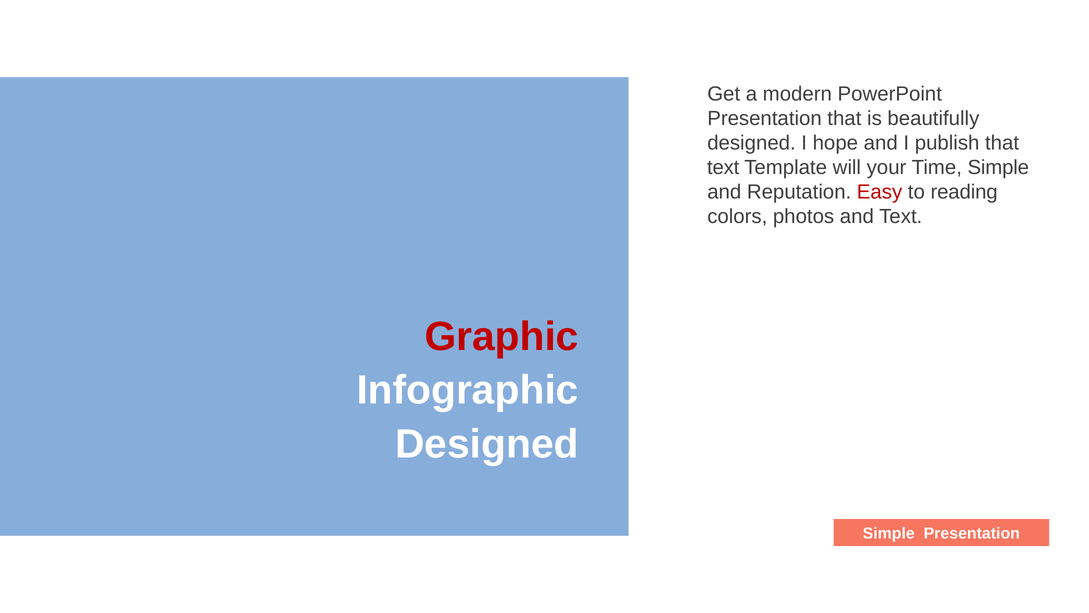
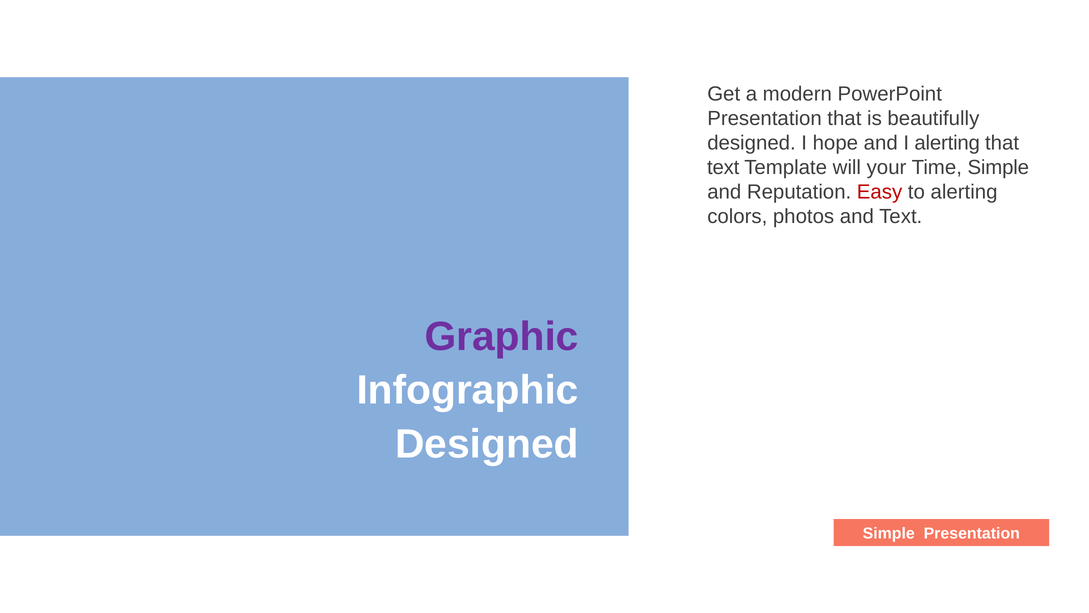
I publish: publish -> alerting (947, 143)
to reading: reading -> alerting (964, 192)
Graphic colour: red -> purple (502, 336)
